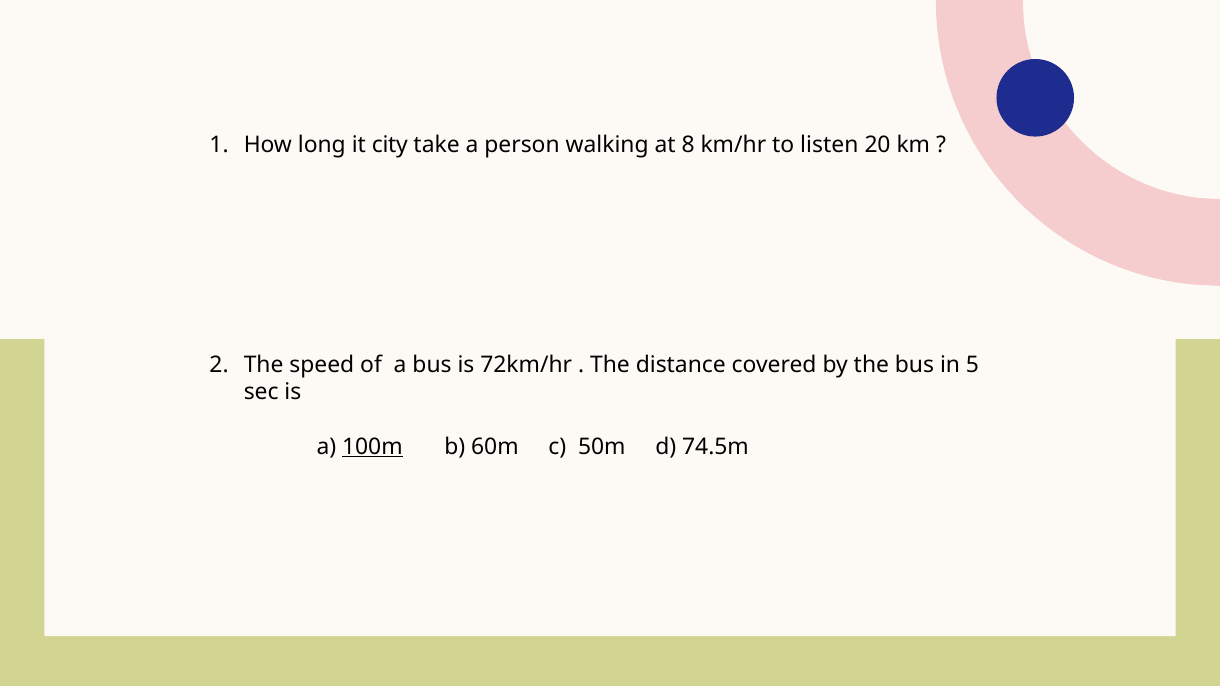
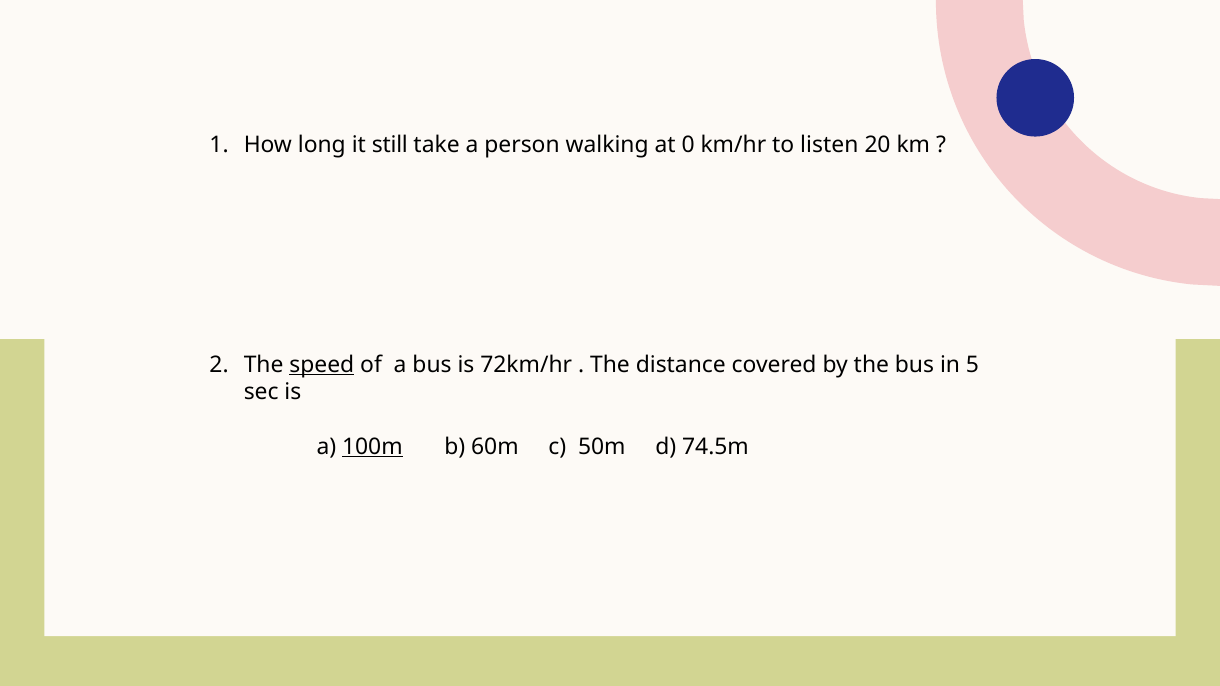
city: city -> still (390, 145)
8: 8 -> 0 (688, 145)
speed underline: none -> present (322, 365)
